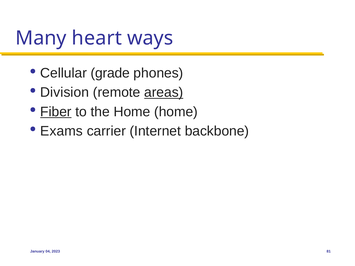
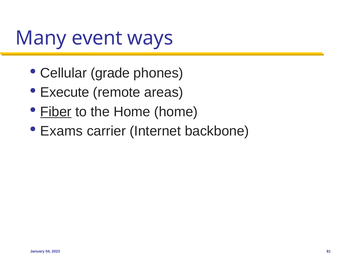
heart: heart -> event (97, 38)
Division: Division -> Execute (65, 93)
areas underline: present -> none (164, 93)
